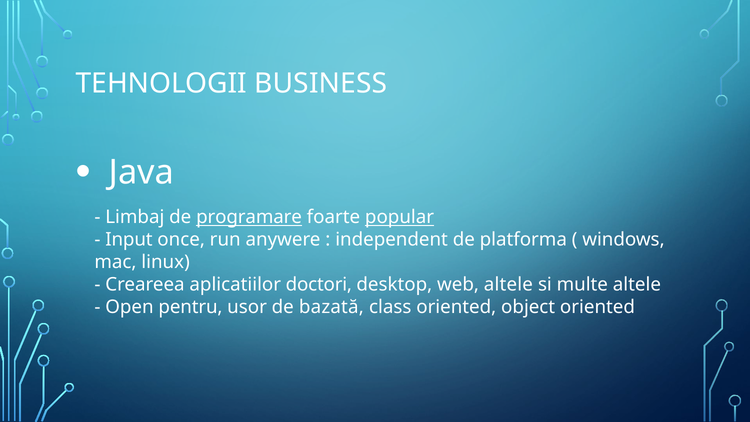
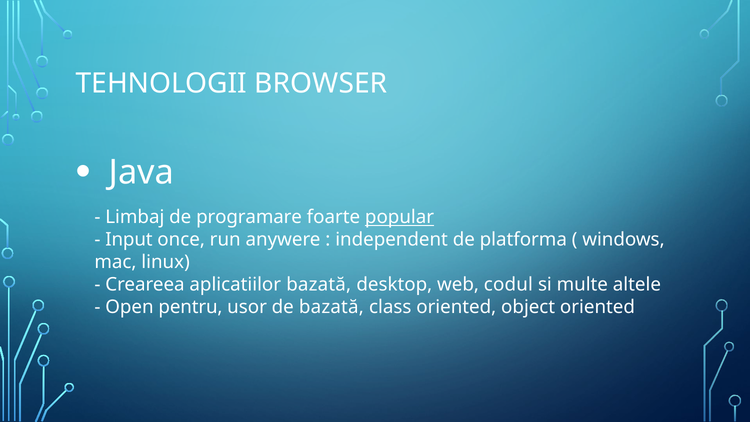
BUSINESS: BUSINESS -> BROWSER (321, 83)
programare underline: present -> none (249, 217)
aplicatiilor doctori: doctori -> bazată (319, 285)
web altele: altele -> codul (508, 285)
